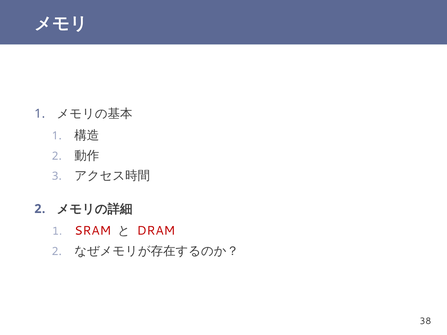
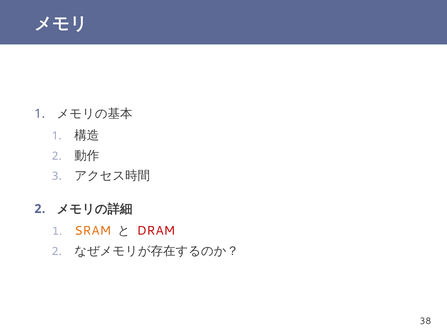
SRAM colour: red -> orange (93, 231)
